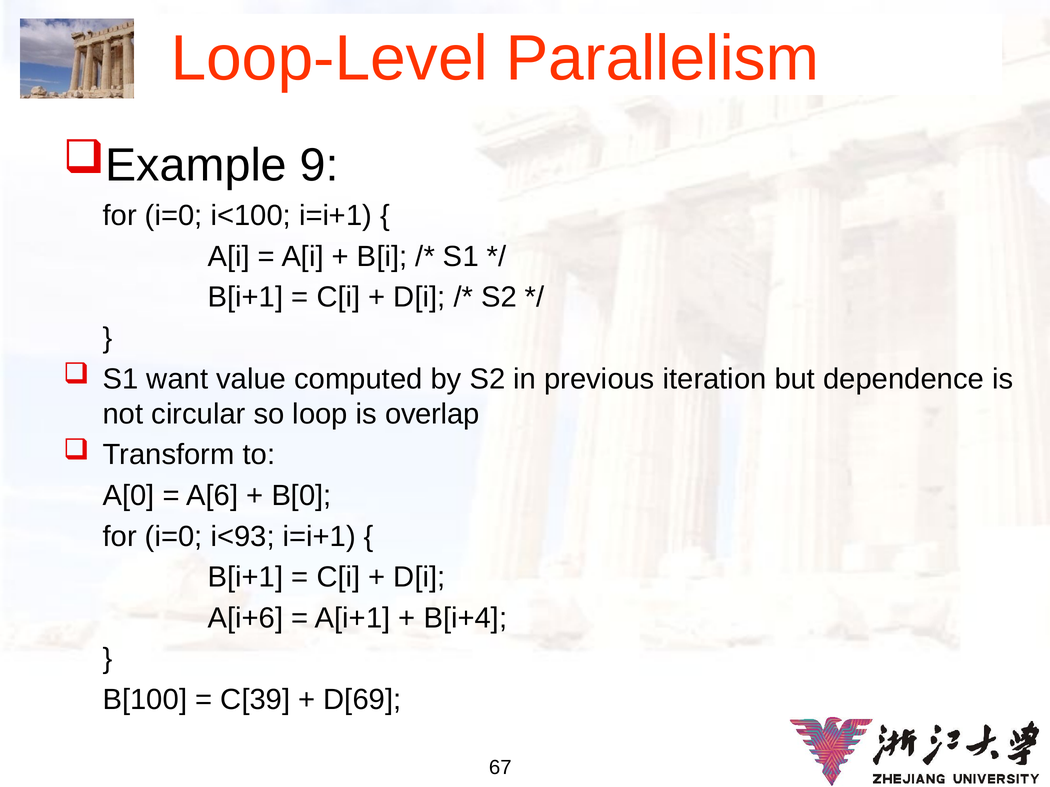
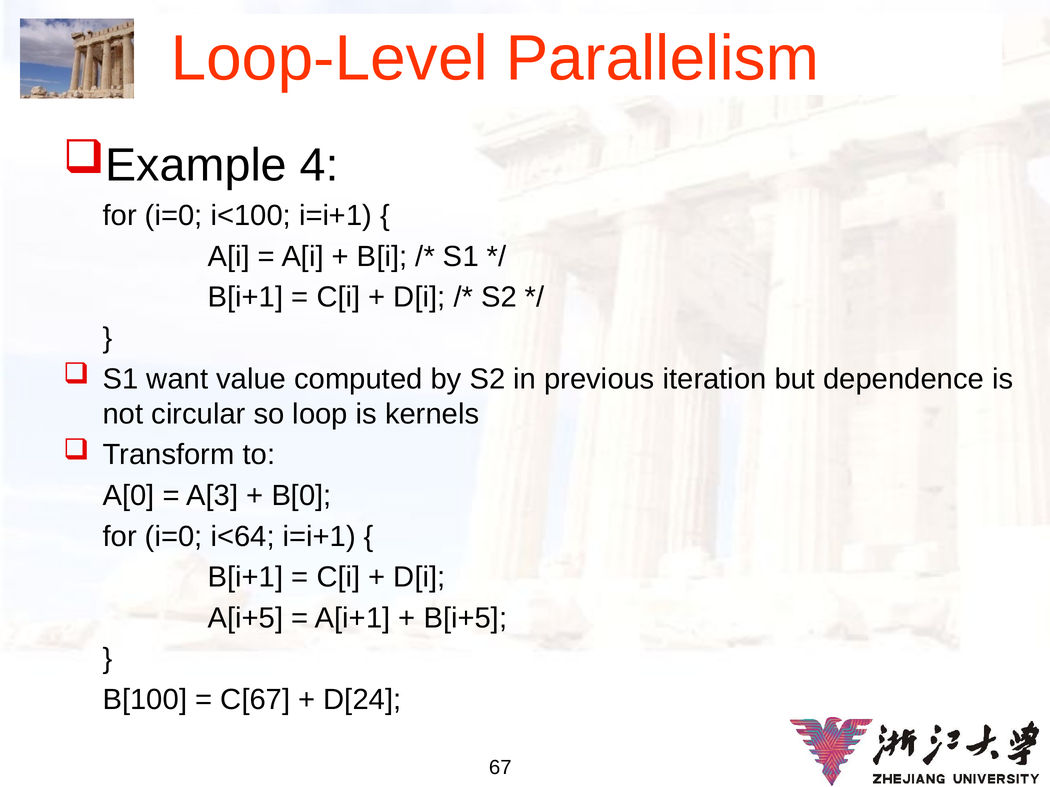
9: 9 -> 4 (319, 166)
overlap: overlap -> kernels (432, 414)
A[6: A[6 -> A[3 (212, 496)
i<93: i<93 -> i<64 (243, 537)
A[i+6: A[i+6 -> A[i+5 (245, 618)
B[i+4: B[i+4 -> B[i+5 (465, 618)
C[39: C[39 -> C[67 (255, 700)
D[69: D[69 -> D[24 (362, 700)
